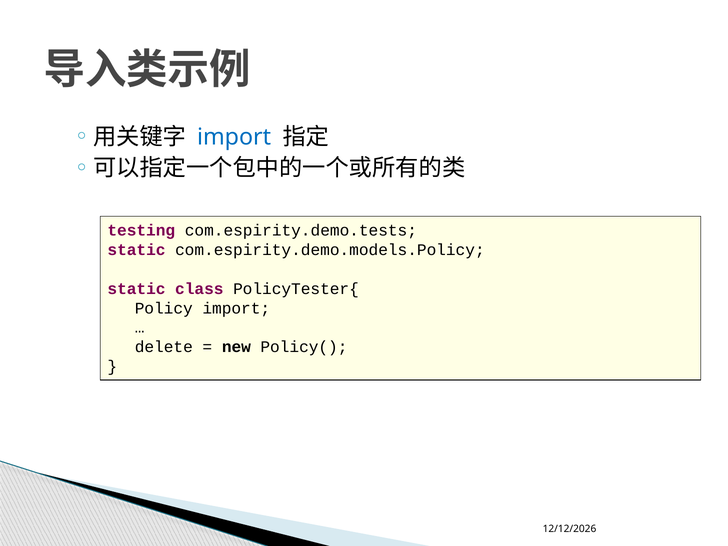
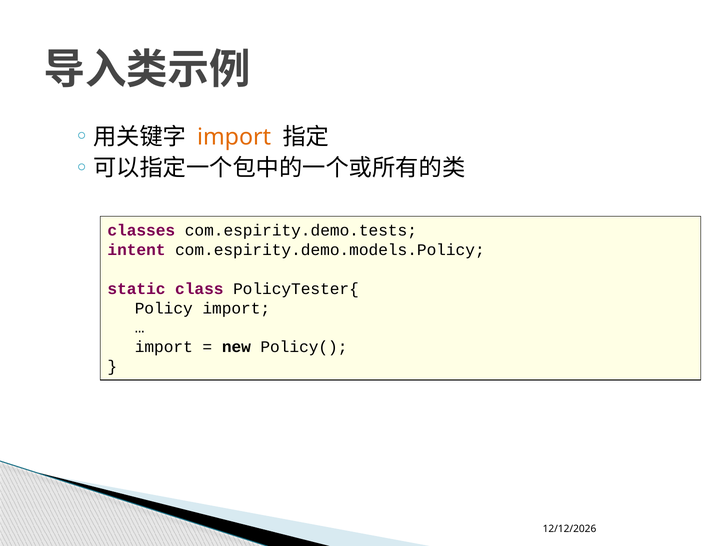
import colour: blue -> orange (234, 137)
testing: testing -> classes (141, 231)
static: static -> intent (136, 250)
delete: delete -> import (164, 347)
